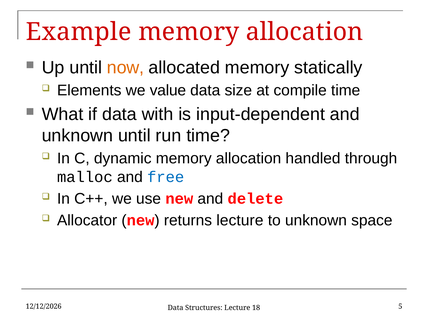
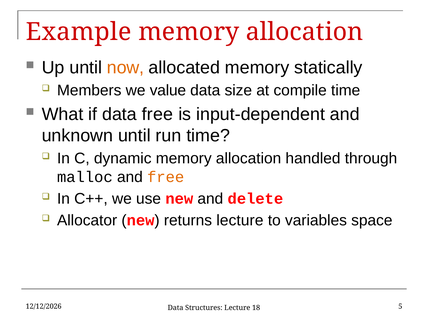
Elements: Elements -> Members (89, 90)
data with: with -> free (157, 114)
free colour: blue -> orange (166, 177)
to unknown: unknown -> variables (316, 220)
